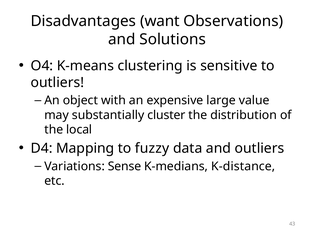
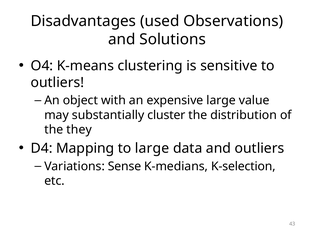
want: want -> used (160, 21)
local: local -> they (79, 130)
to fuzzy: fuzzy -> large (152, 149)
K-distance: K-distance -> K-selection (243, 167)
